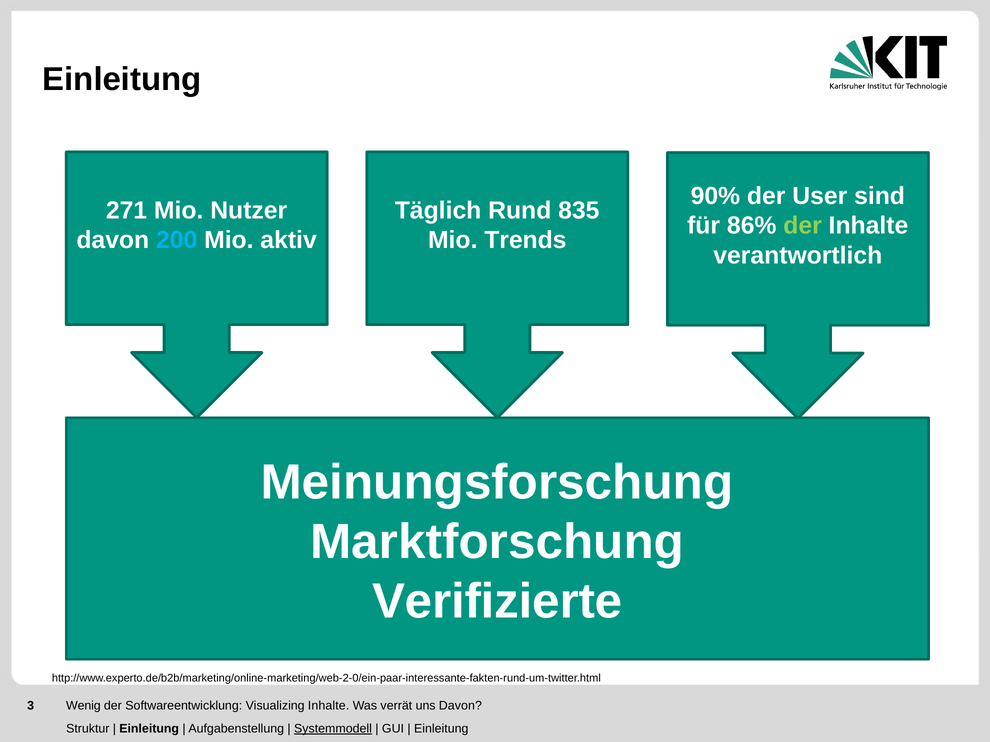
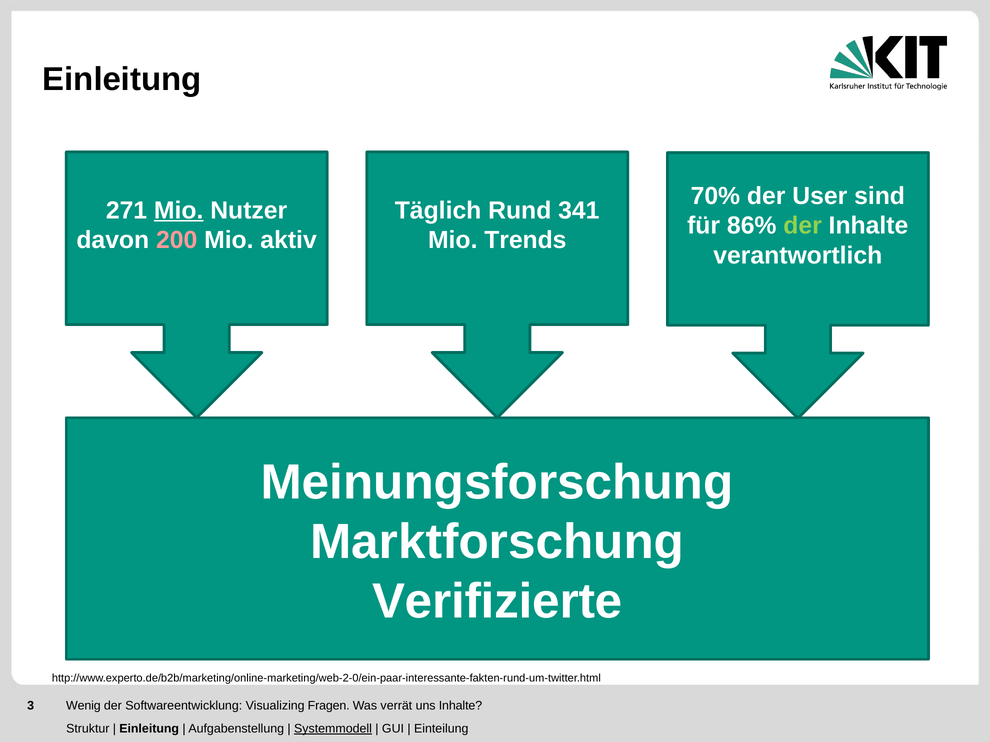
90%: 90% -> 70% (715, 196)
Mio underline: none -> present (179, 210)
835: 835 -> 341 (579, 210)
200 colour: light blue -> pink (177, 240)
Visualizing Inhalte: Inhalte -> Fragen (329, 706)
uns Davon: Davon -> Inhalte (460, 706)
Einleitung: Einleitung -> Einteilung (441, 729)
